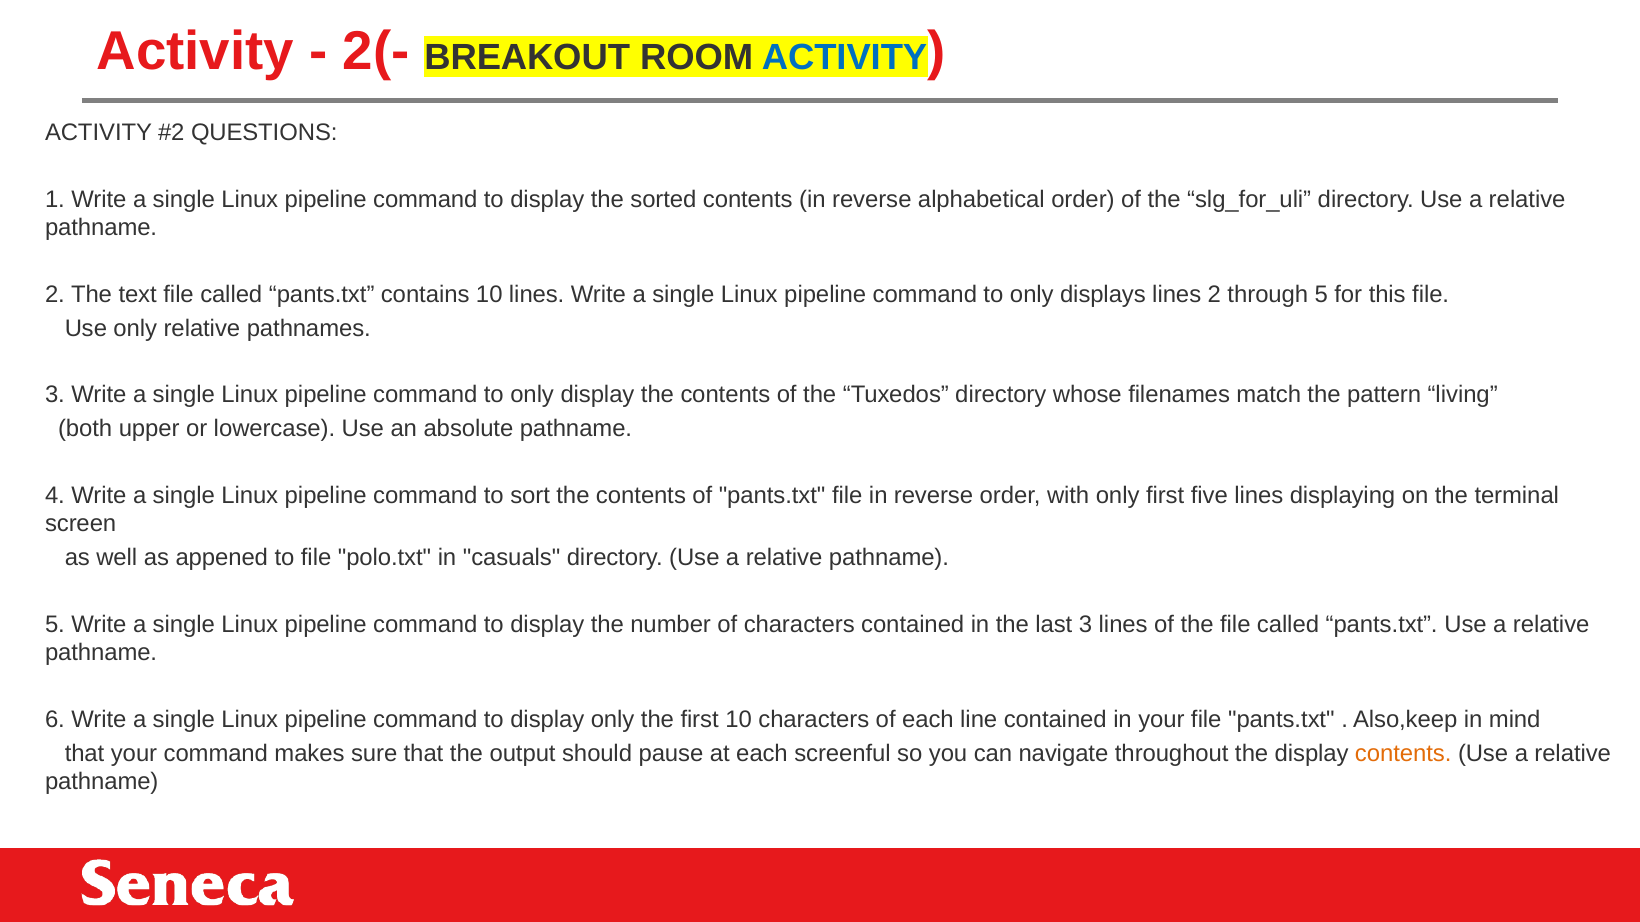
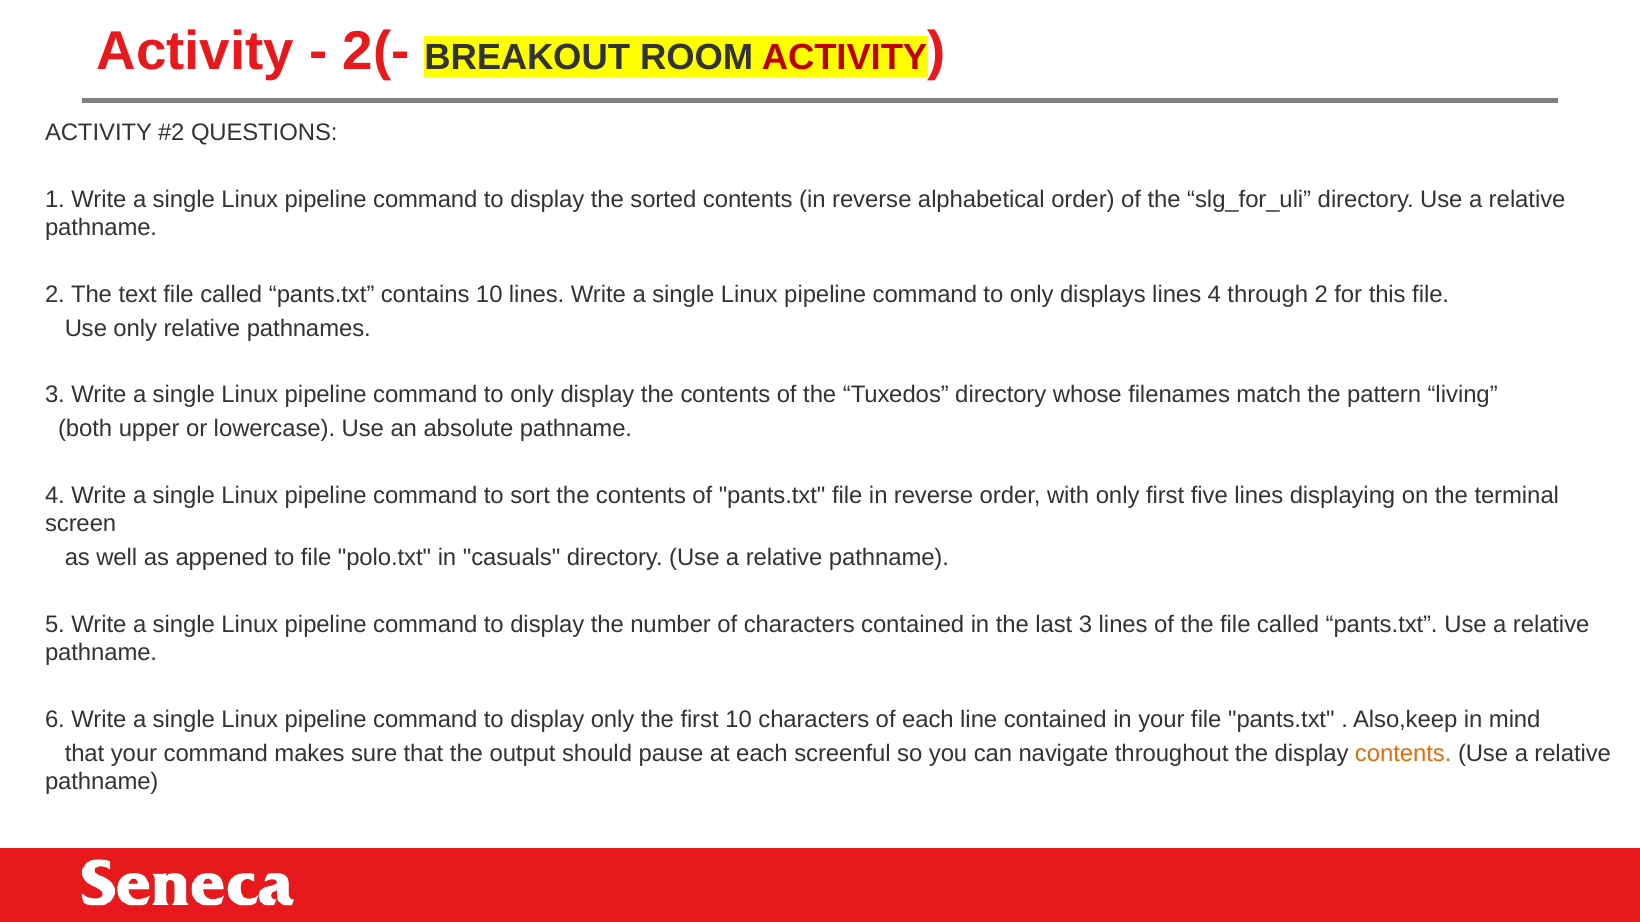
ACTIVITY colour: blue -> red (845, 57)
lines 2: 2 -> 4 (1214, 295)
through 5: 5 -> 2 (1321, 295)
